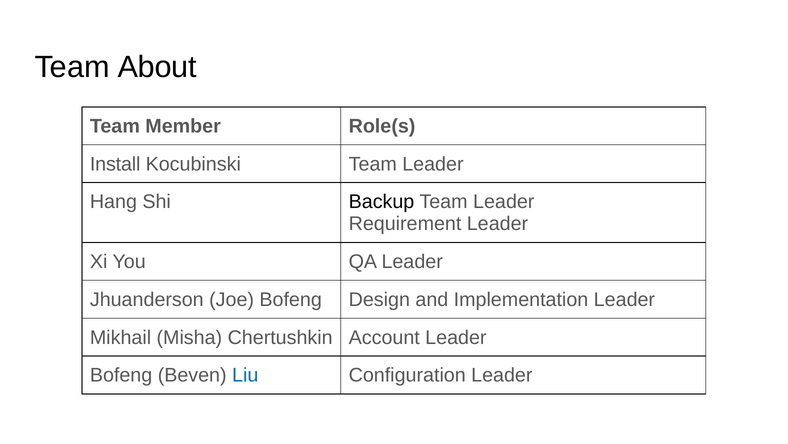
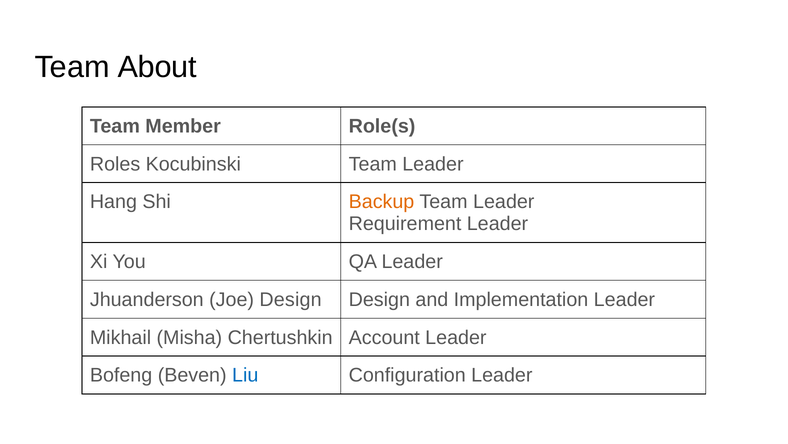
Install: Install -> Roles (115, 164)
Backup colour: black -> orange (382, 202)
Joe Bofeng: Bofeng -> Design (291, 299)
